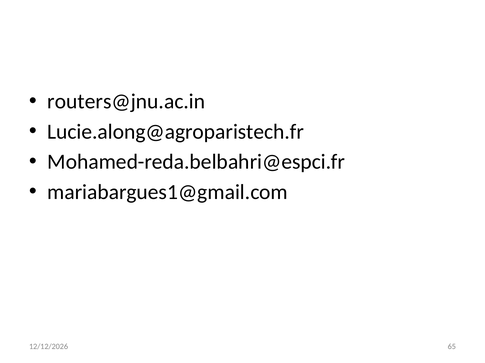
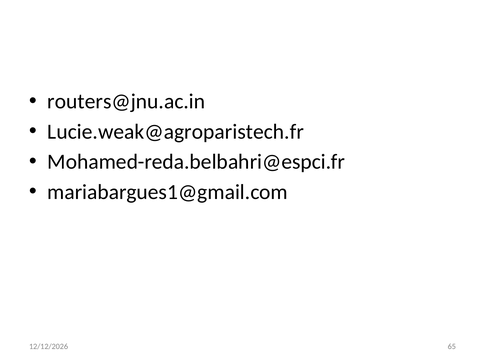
Lucie.along@agroparistech.fr: Lucie.along@agroparistech.fr -> Lucie.weak@agroparistech.fr (176, 132)
